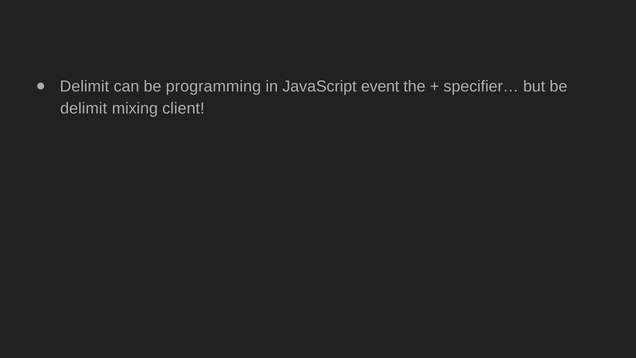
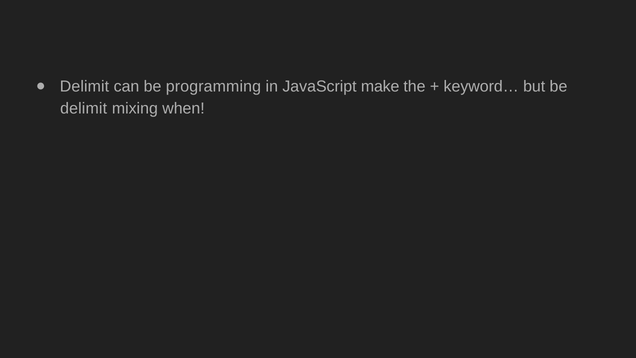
event: event -> make (380, 86)
specifier…: specifier… -> keyword… (481, 86)
client: client -> when (183, 108)
